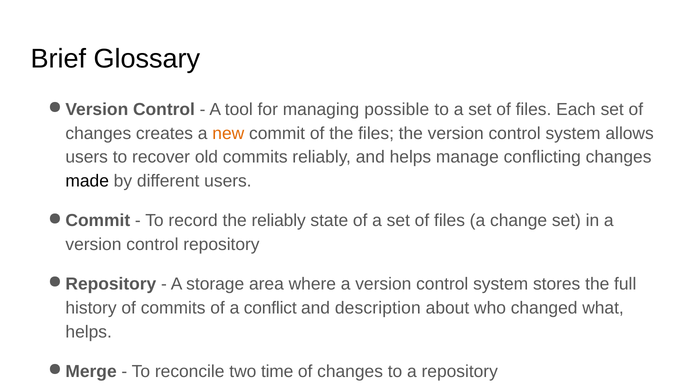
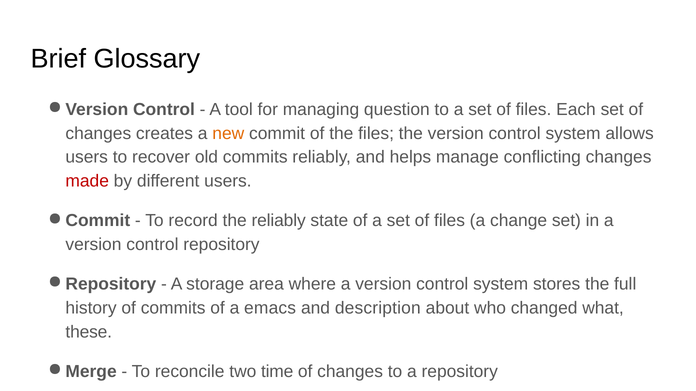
possible: possible -> question (397, 109)
made colour: black -> red (87, 181)
conflict: conflict -> emacs (270, 308)
helps: helps -> these (89, 332)
